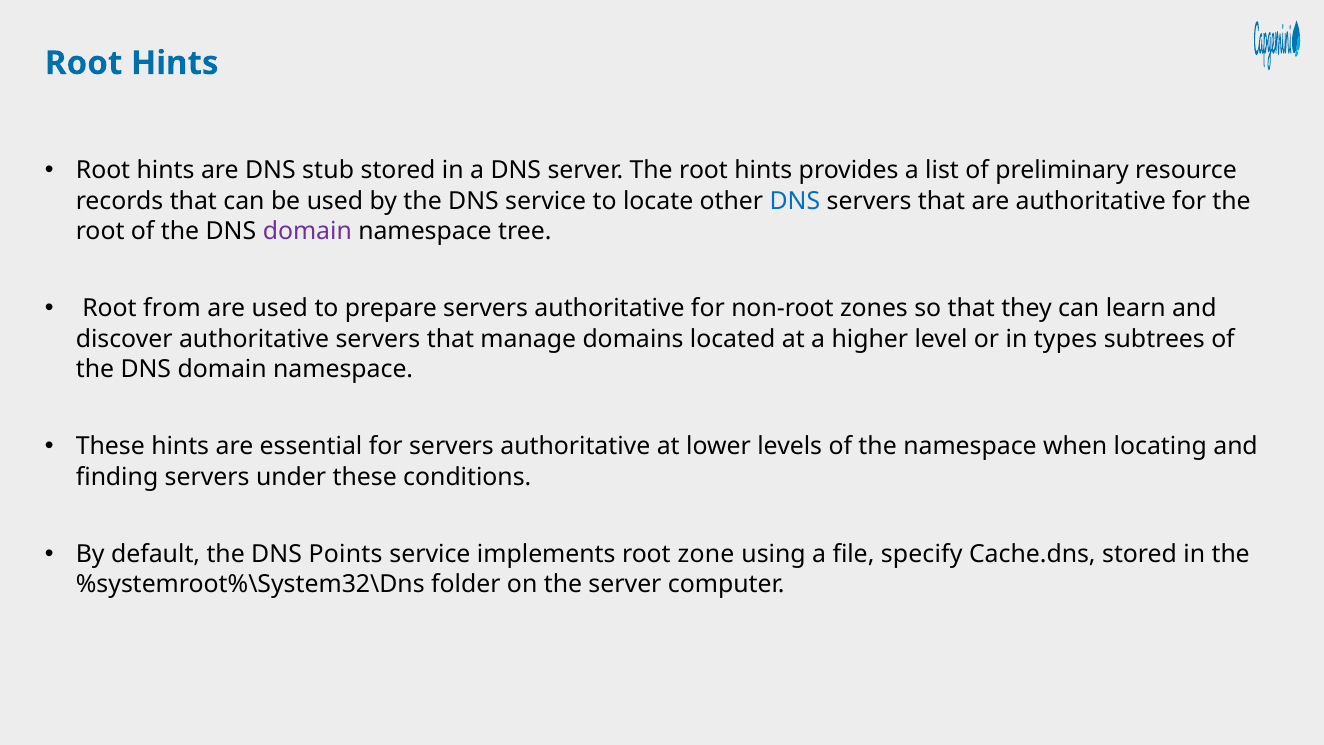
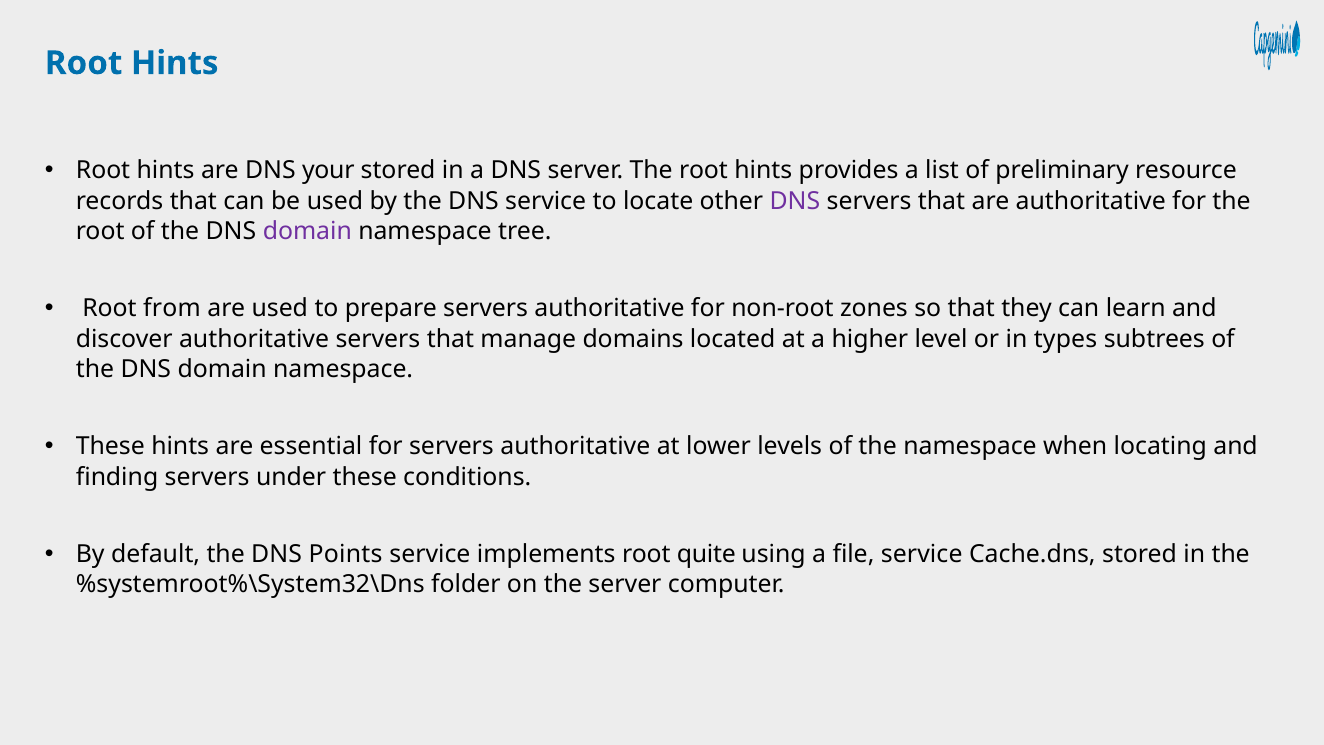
stub: stub -> your (328, 171)
DNS colour: blue -> purple (795, 201)
zone: zone -> quite (706, 554)
file specify: specify -> service (922, 554)
